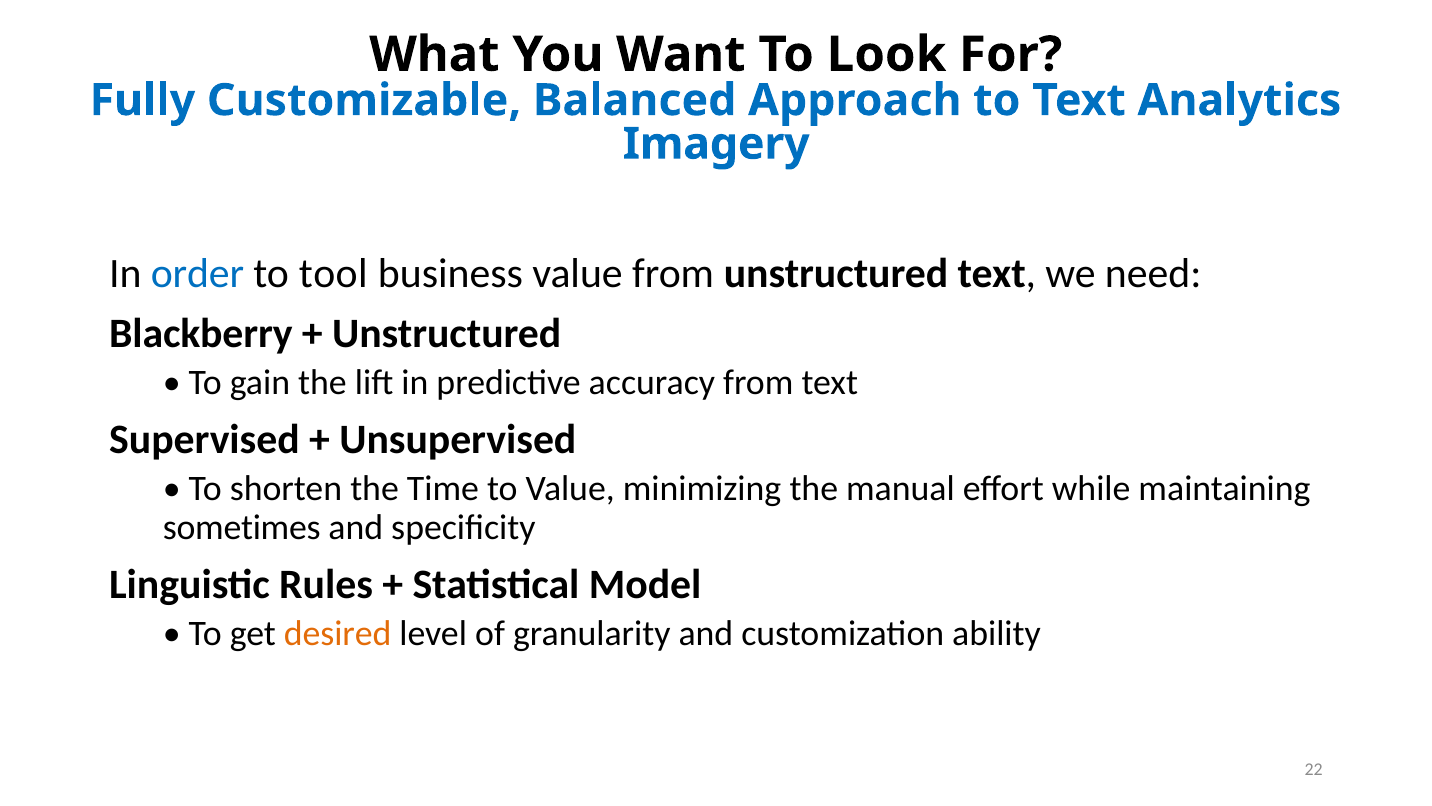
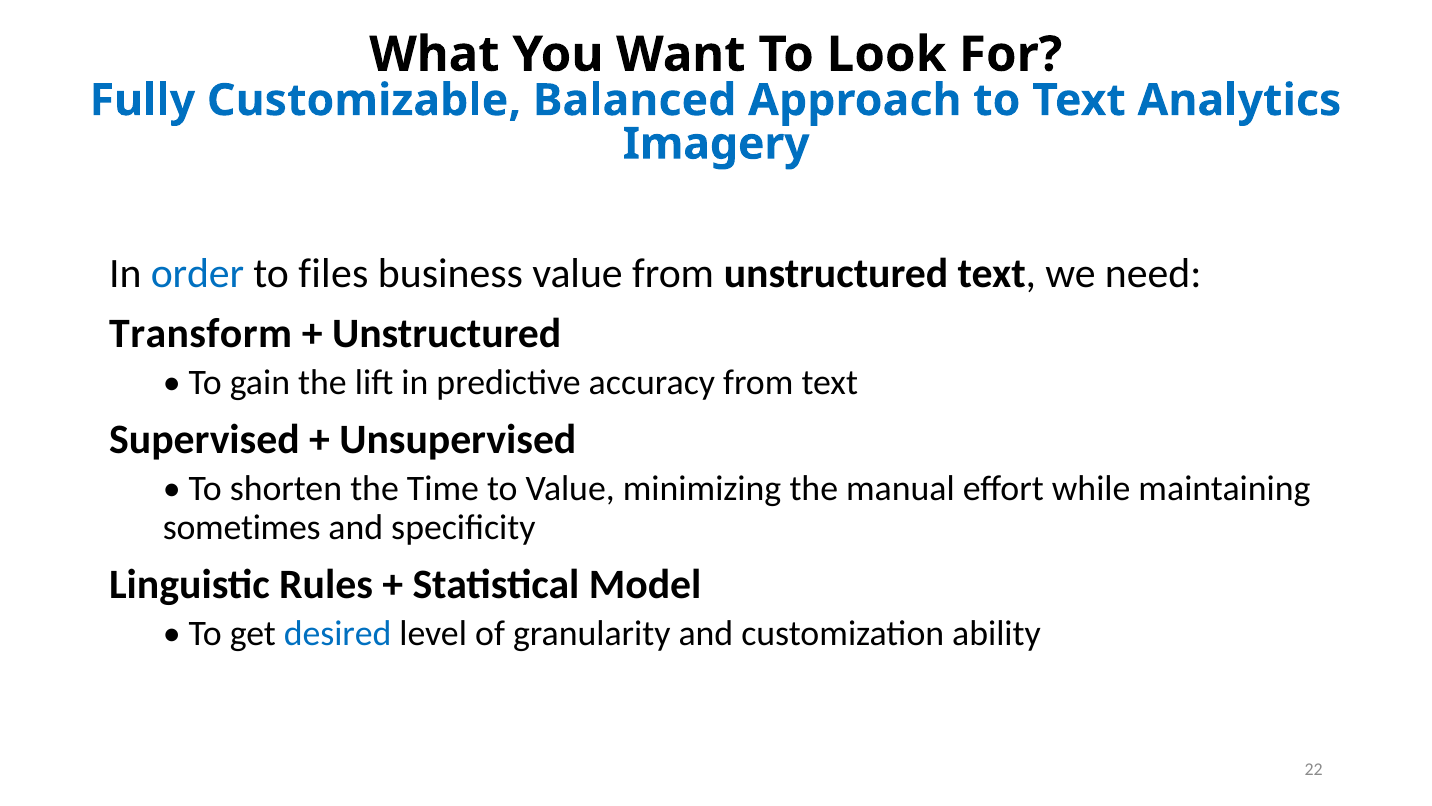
tool: tool -> files (333, 273)
Blackberry: Blackberry -> Transform (201, 333)
desired colour: orange -> blue (338, 633)
